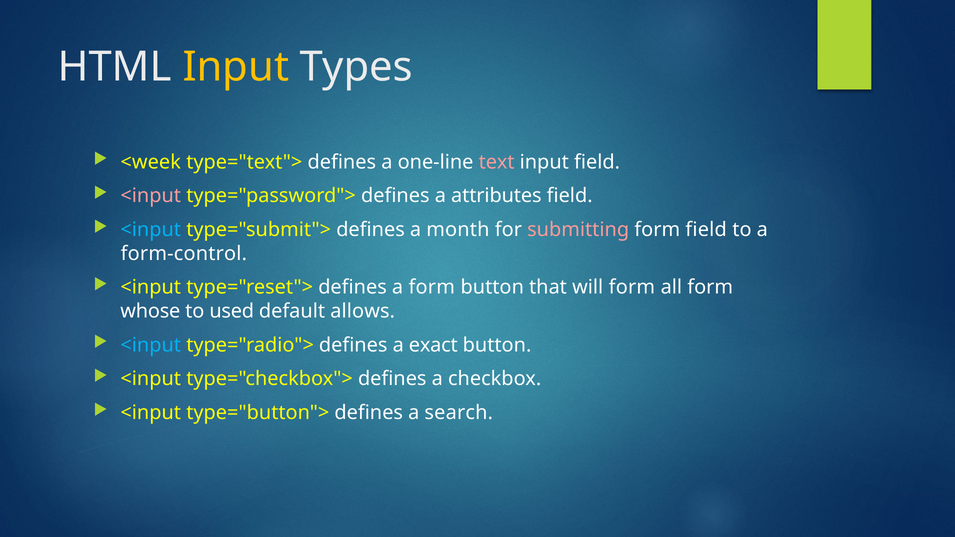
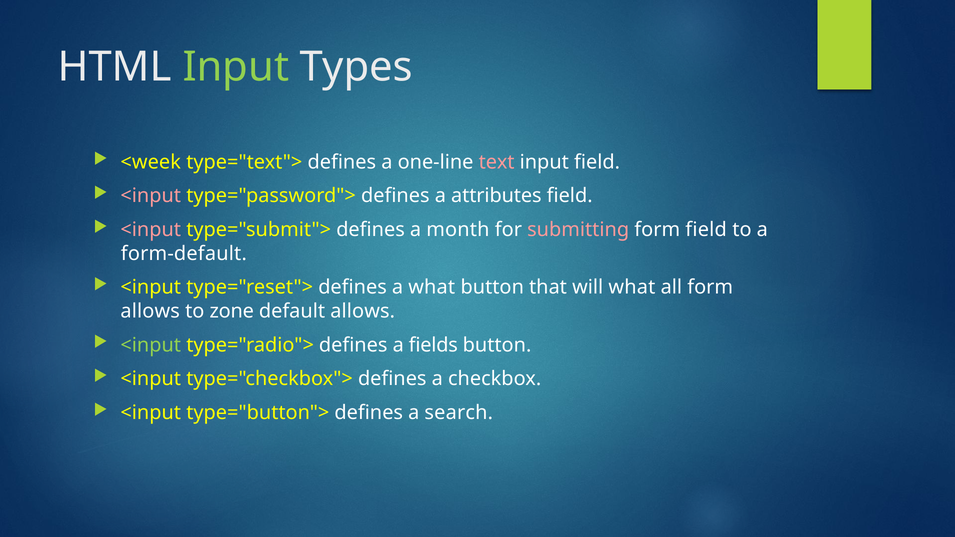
Input colour: yellow -> light green (236, 67)
<input colour: light blue -> pink (151, 230)
form-control: form-control -> form-default (184, 254)
a form: form -> what (432, 287)
will form: form -> what (632, 287)
whose: whose -> allows (150, 311)
used: used -> zone (232, 311)
<input colour: light blue -> light green (151, 345)
exact: exact -> fields (433, 345)
